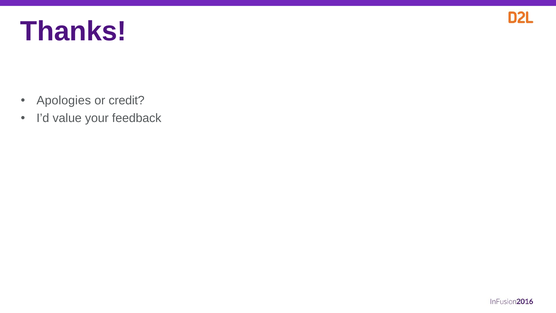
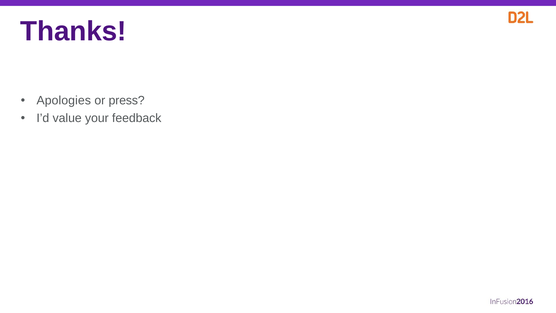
credit: credit -> press (127, 101)
